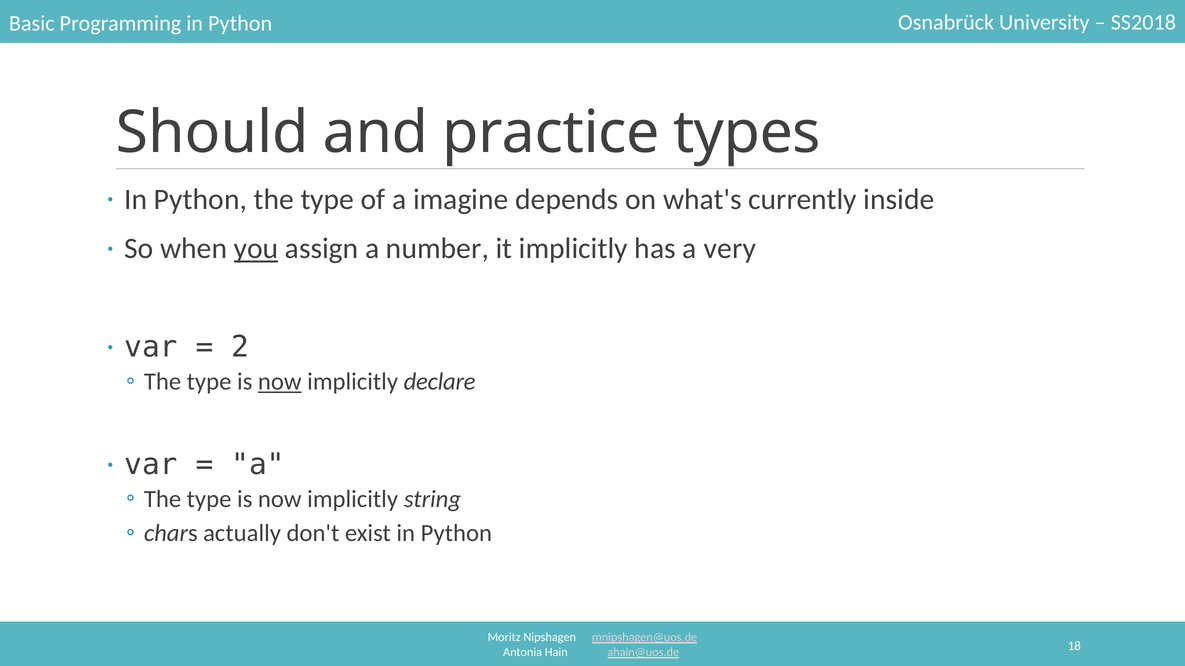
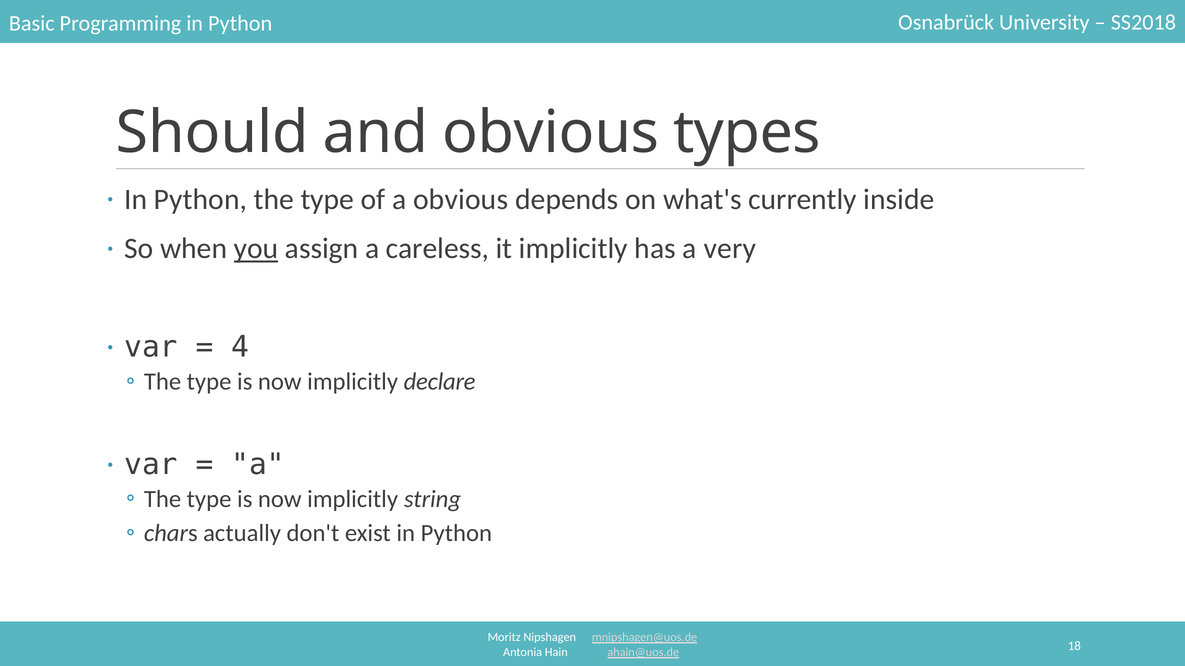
and practice: practice -> obvious (551, 133)
a imagine: imagine -> obvious (461, 200)
number: number -> careless (437, 249)
2: 2 -> 4 (240, 347)
now underline: present -> none (280, 382)
